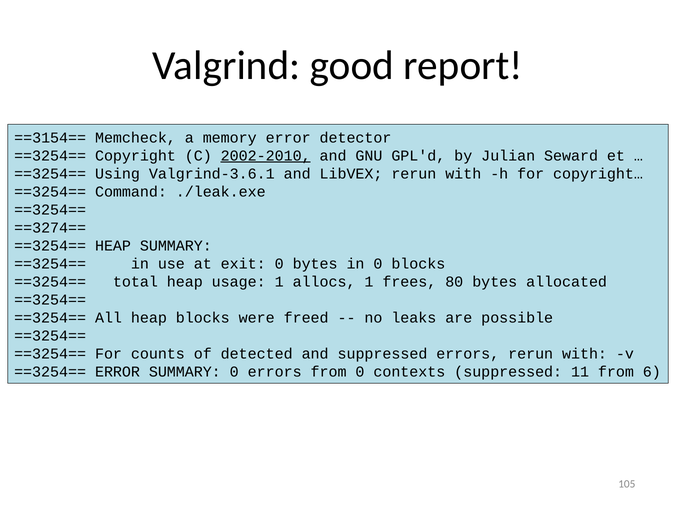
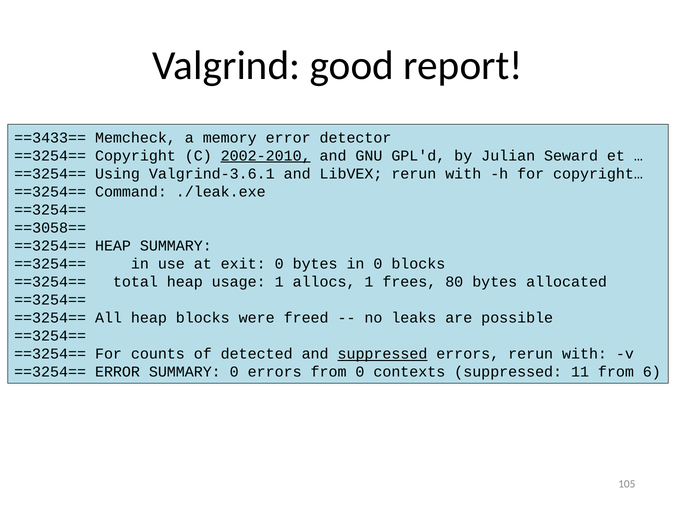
==3154==: ==3154== -> ==3433== (50, 138)
==3274==: ==3274== -> ==3058== (50, 228)
suppressed underline: none -> present (382, 354)
